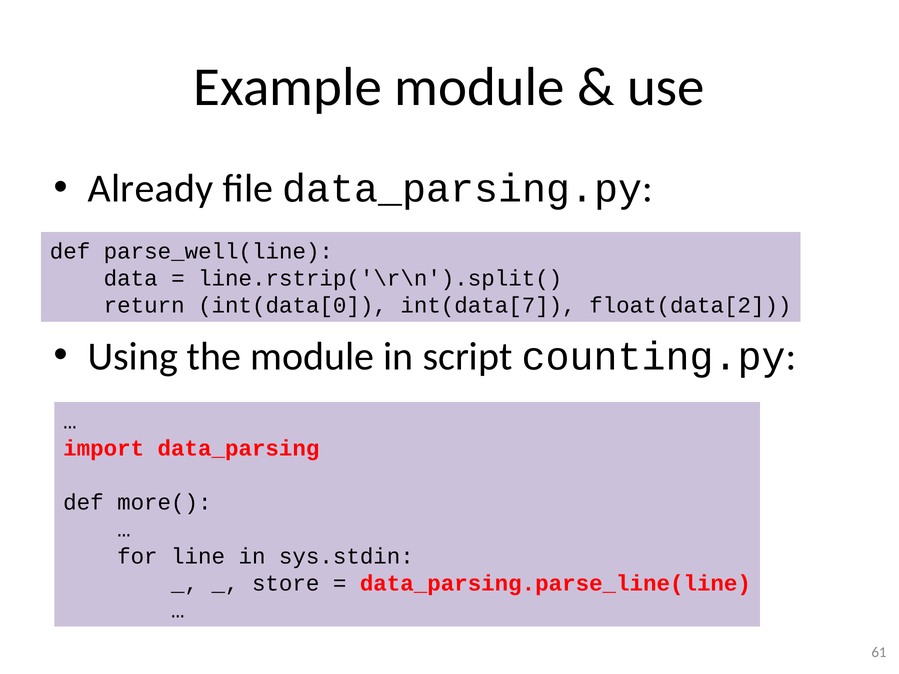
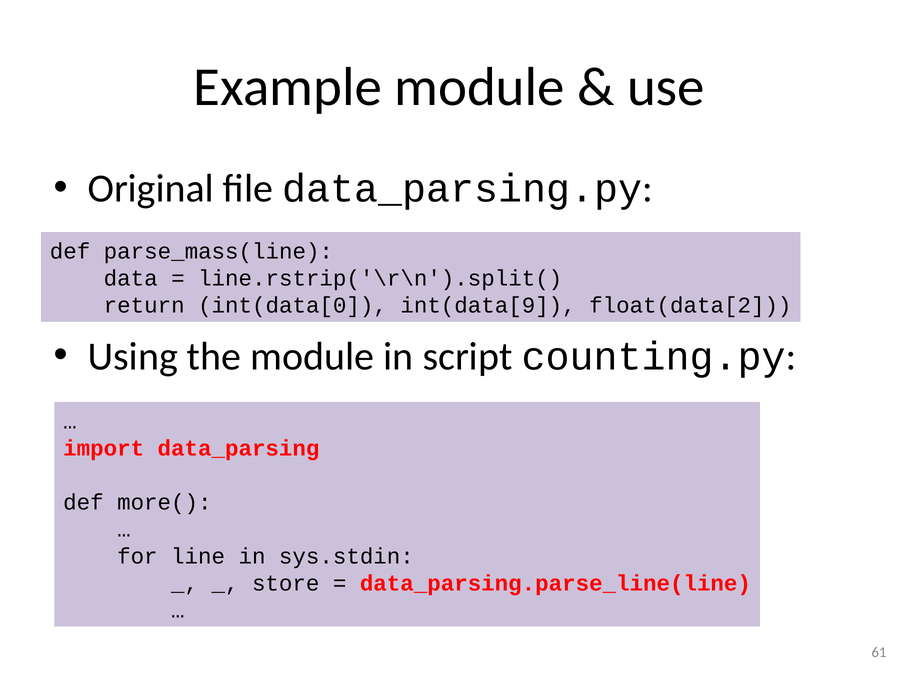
Already: Already -> Original (151, 189)
parse_well(line: parse_well(line -> parse_mass(line (218, 252)
int(data[7: int(data[7 -> int(data[9 (488, 306)
